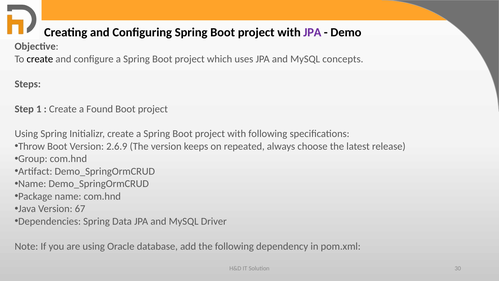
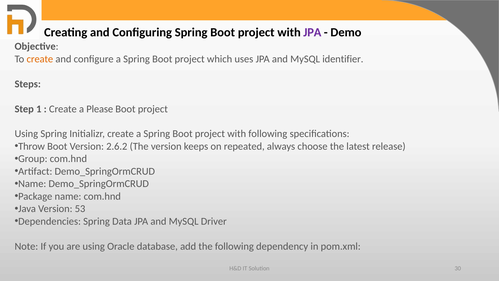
create colour: black -> orange (40, 59)
concepts: concepts -> identifier (343, 59)
Found: Found -> Please (100, 109)
2.6.9: 2.6.9 -> 2.6.2 (117, 146)
67: 67 -> 53 (80, 209)
